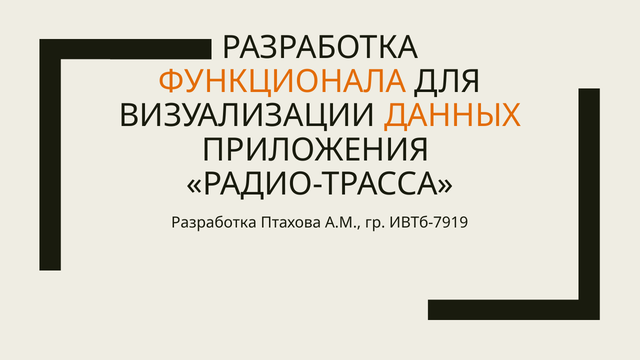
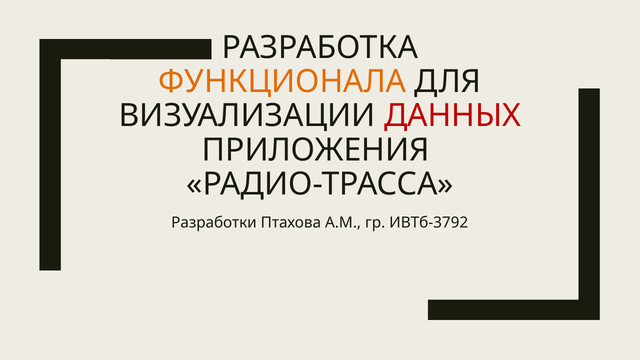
ДАННЫХ colour: orange -> red (453, 116)
Разработка: Разработка -> Разработки (214, 223)
ИВТб-7919: ИВТб-7919 -> ИВТб-3792 (429, 223)
